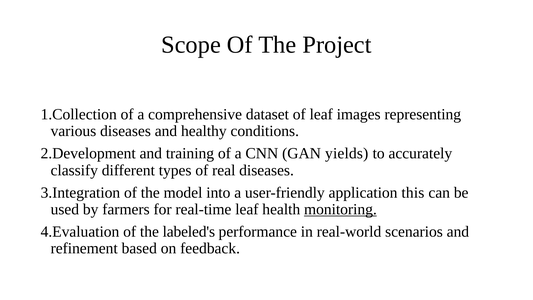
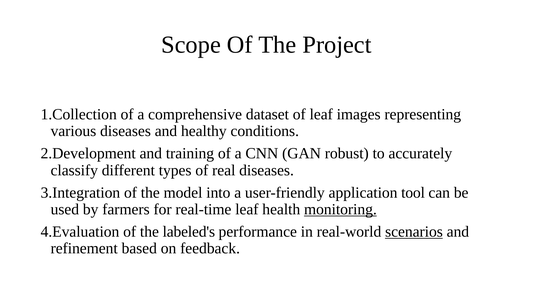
yields: yields -> robust (347, 153)
this: this -> tool (413, 192)
scenarios underline: none -> present (414, 231)
